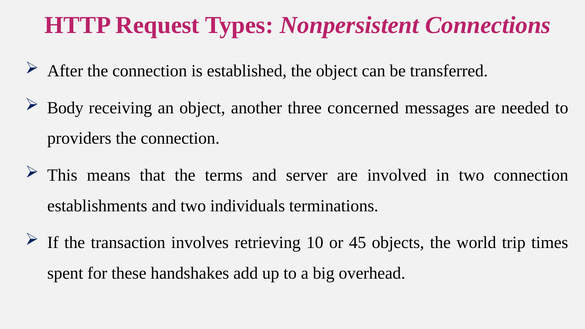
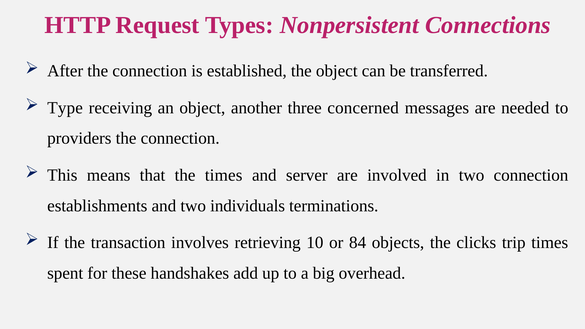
Body: Body -> Type (65, 108)
the terms: terms -> times (224, 175)
45: 45 -> 84 (358, 243)
world: world -> clicks (476, 243)
